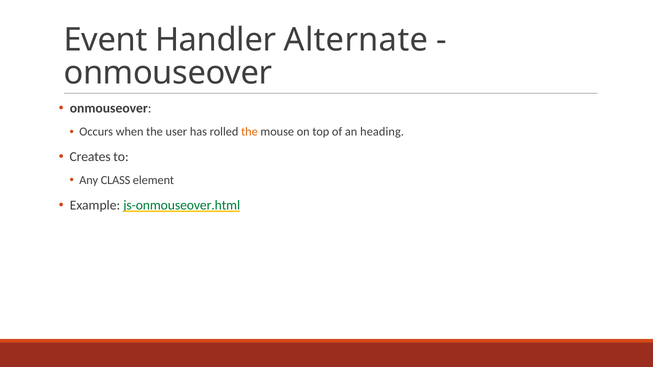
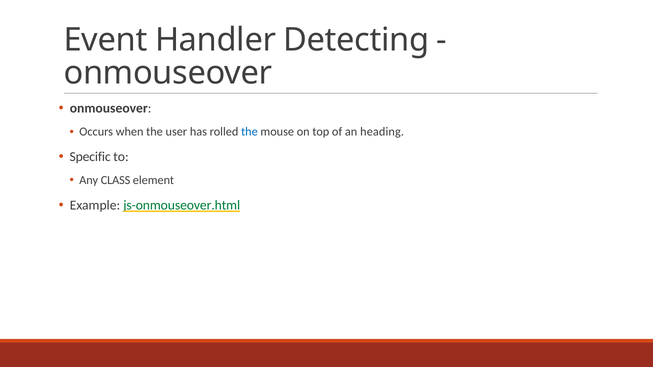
Alternate: Alternate -> Detecting (356, 40)
the colour: orange -> blue (249, 132)
Creates: Creates -> Specific (90, 157)
